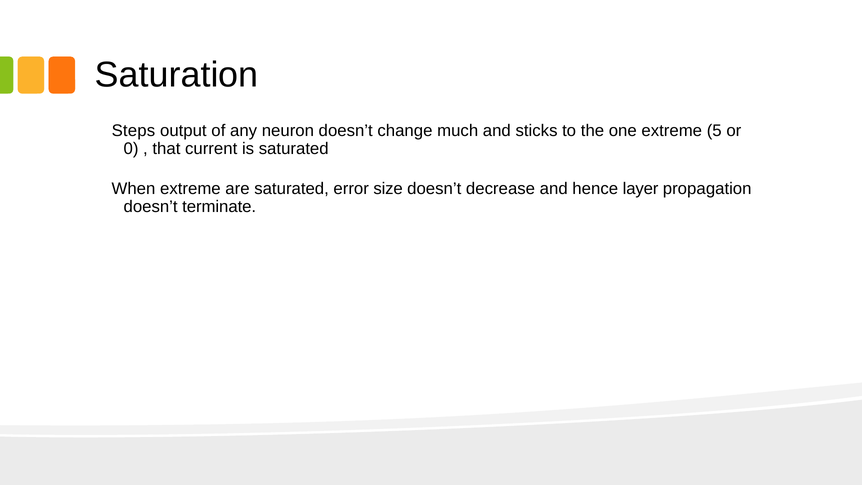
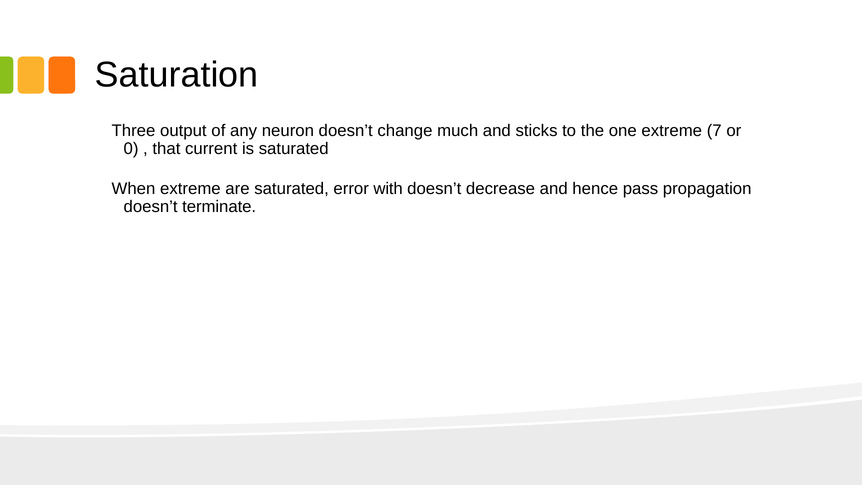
Steps: Steps -> Three (133, 131)
5: 5 -> 7 (714, 131)
size: size -> with (388, 189)
layer: layer -> pass (640, 189)
